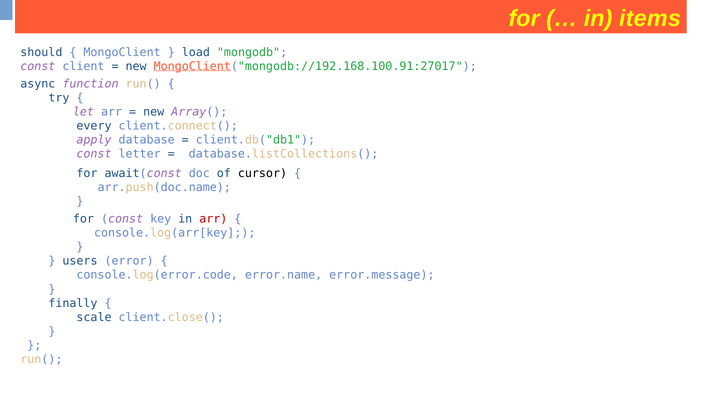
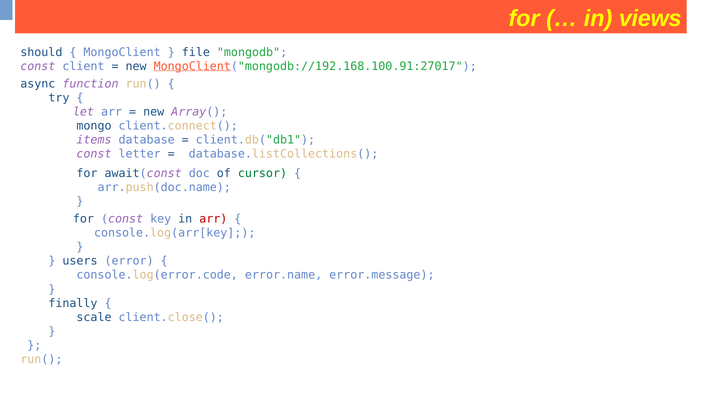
items: items -> views (650, 18)
load: load -> file (196, 52)
every: every -> mongo (94, 126)
apply: apply -> items (94, 140)
cursor colour: black -> green (262, 173)
